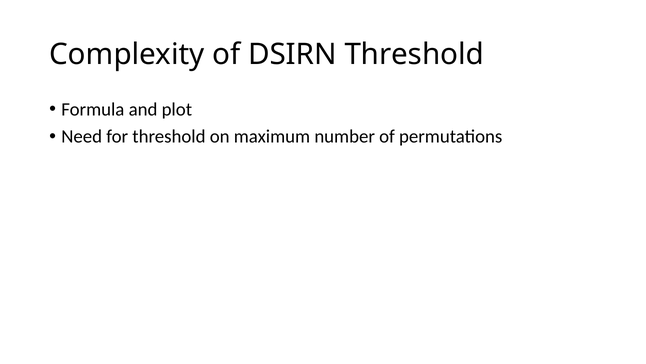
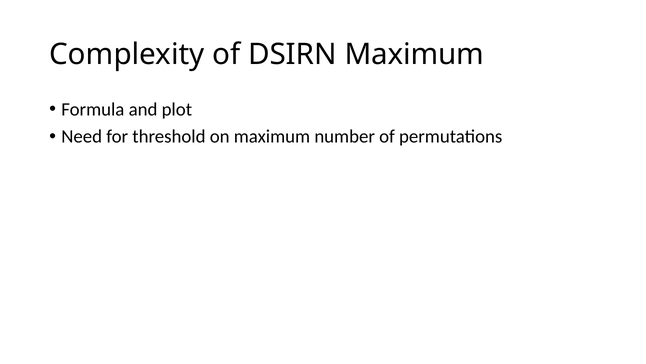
DSIRN Threshold: Threshold -> Maximum (414, 54)
